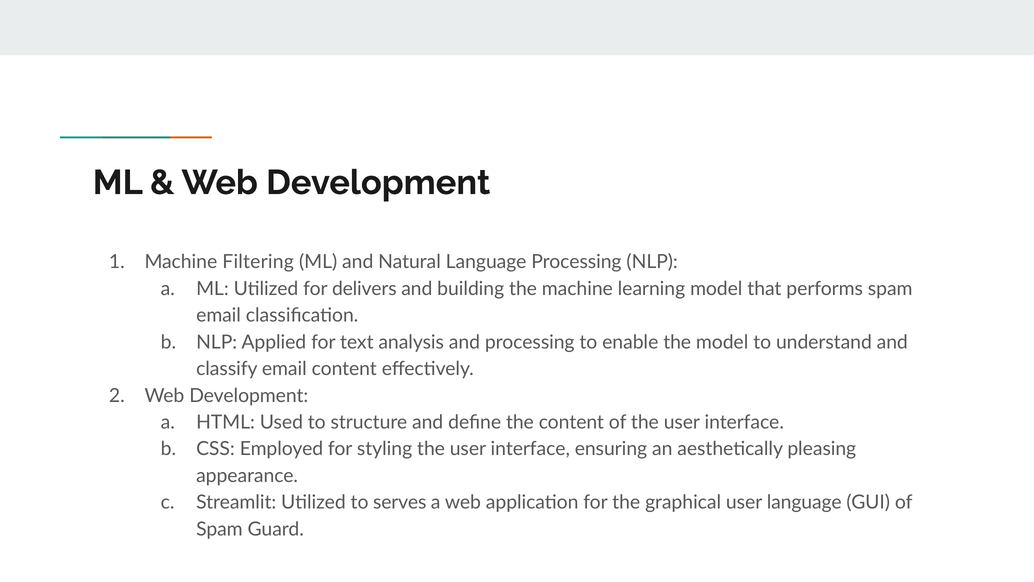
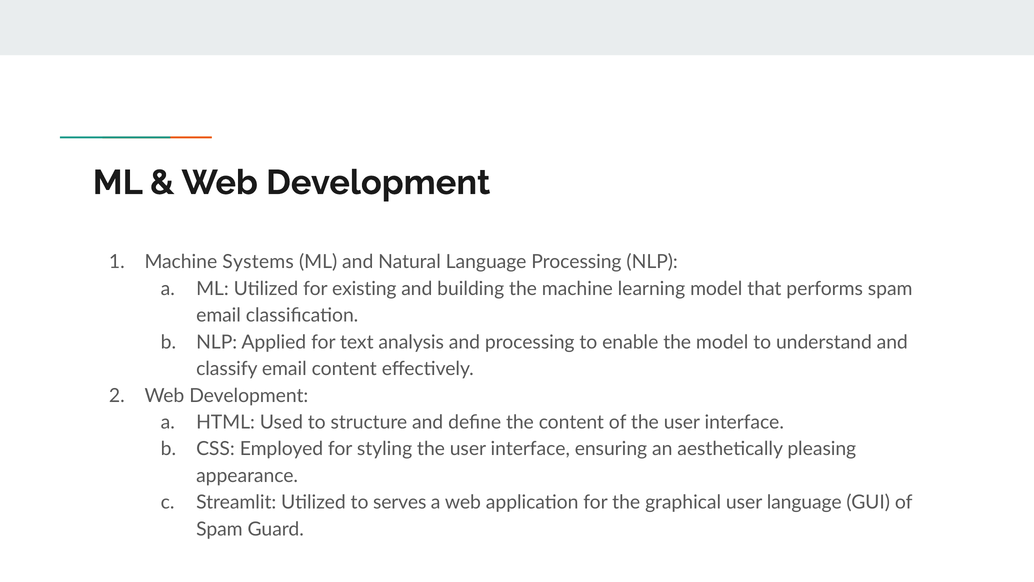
Filtering: Filtering -> Systems (258, 262)
delivers: delivers -> existing (364, 289)
